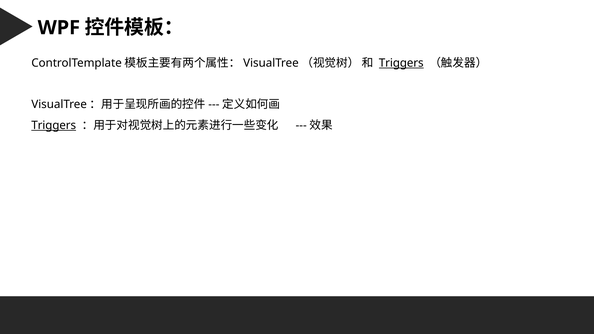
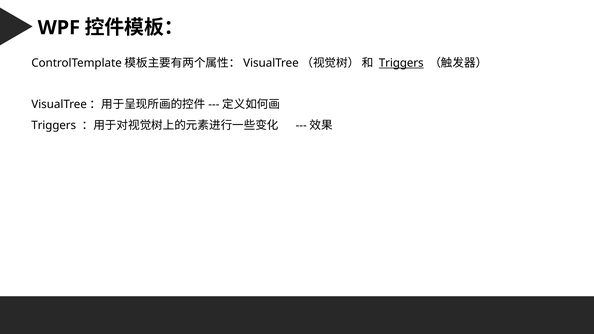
Triggers underline: present -> none (54, 125)
